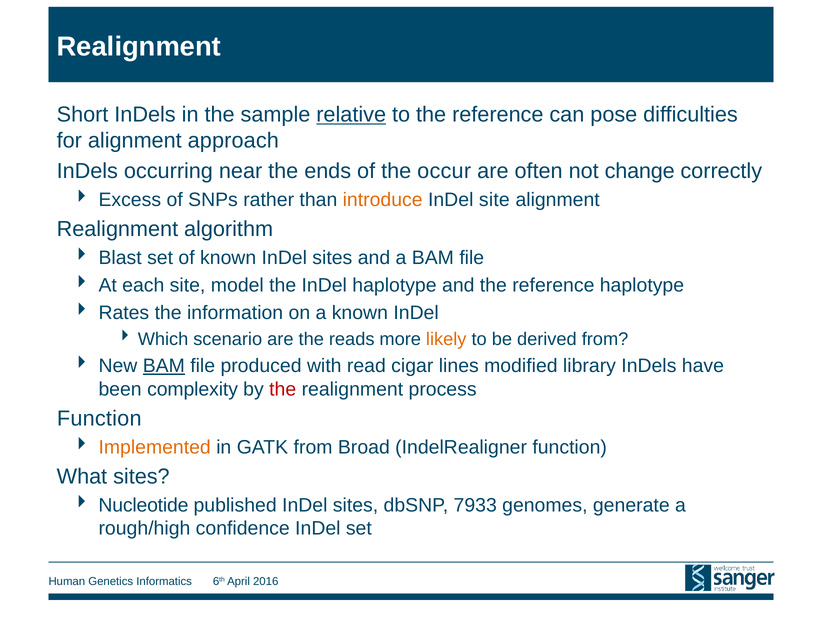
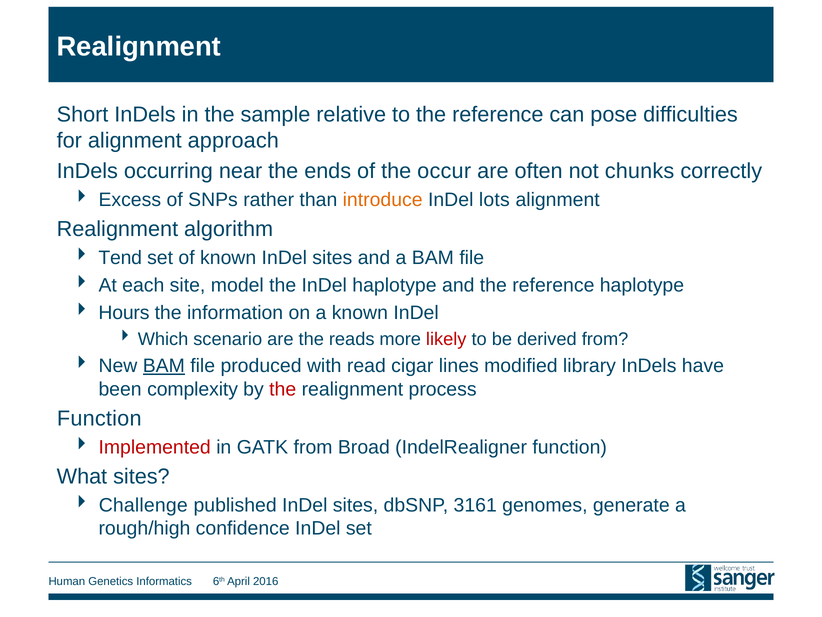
relative underline: present -> none (351, 115)
change: change -> chunks (640, 171)
InDel site: site -> lots (494, 200)
Blast: Blast -> Tend (120, 258)
Rates: Rates -> Hours (124, 313)
likely colour: orange -> red (446, 339)
Implemented colour: orange -> red (155, 447)
Nucleotide: Nucleotide -> Challenge (143, 505)
7933: 7933 -> 3161 (475, 505)
